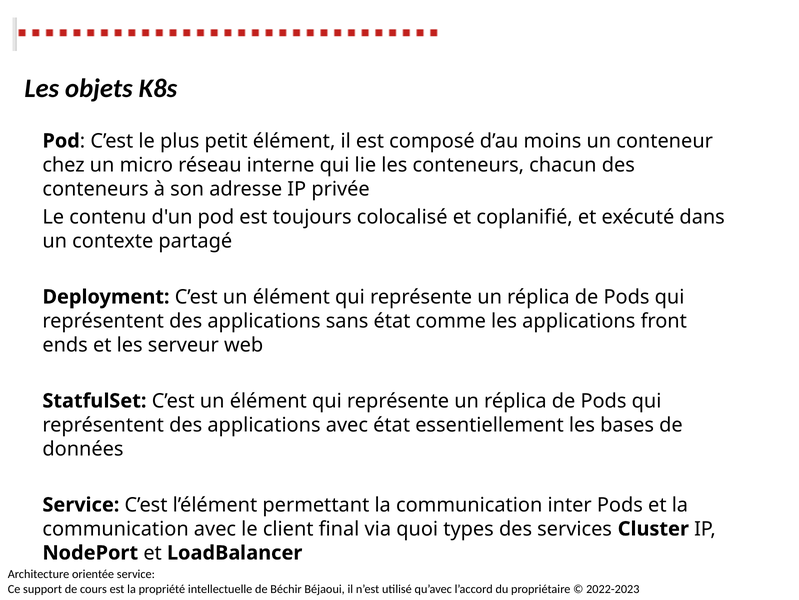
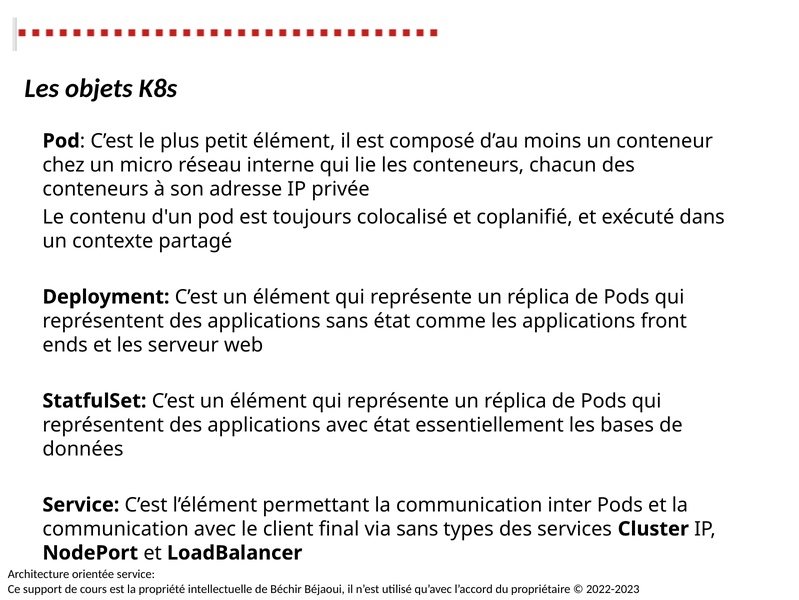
via quoi: quoi -> sans (417, 528)
